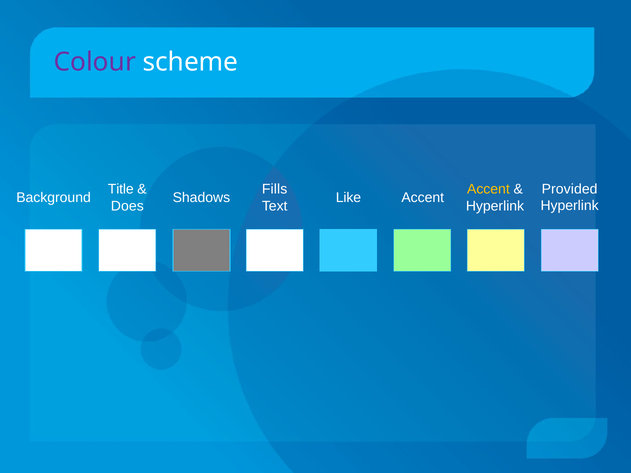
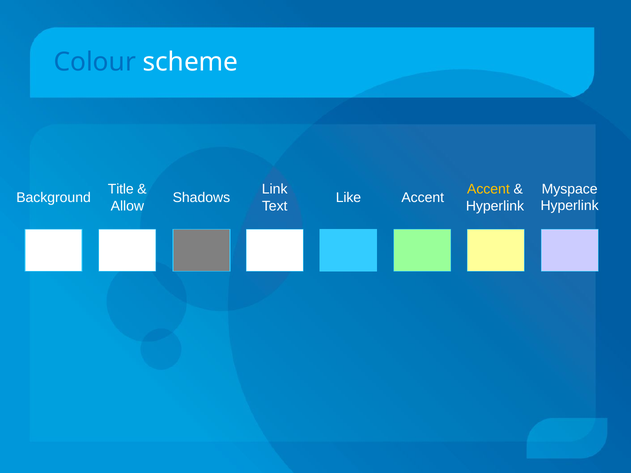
Colour colour: purple -> blue (95, 62)
Provided: Provided -> Myspace (570, 189)
Fills: Fills -> Link (275, 189)
Does: Does -> Allow (127, 206)
